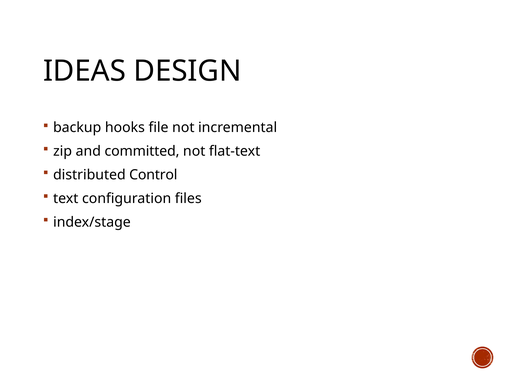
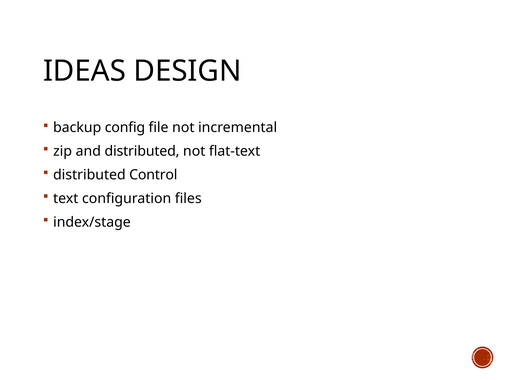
hooks: hooks -> config (125, 127)
and committed: committed -> distributed (142, 151)
